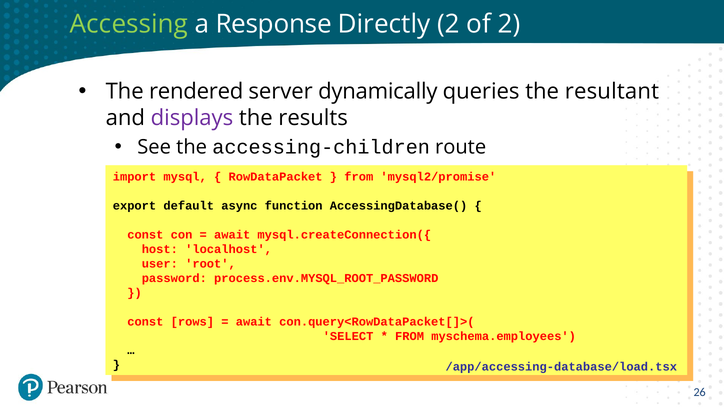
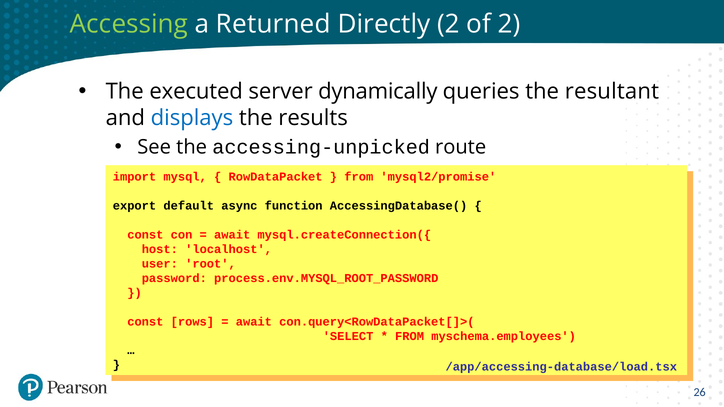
Response: Response -> Returned (273, 24)
rendered: rendered -> executed (196, 92)
displays colour: purple -> blue (192, 118)
accessing-children: accessing-children -> accessing-unpicked (321, 147)
